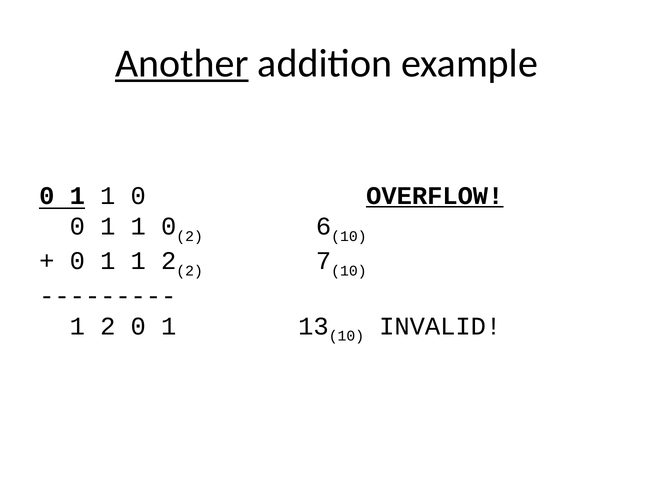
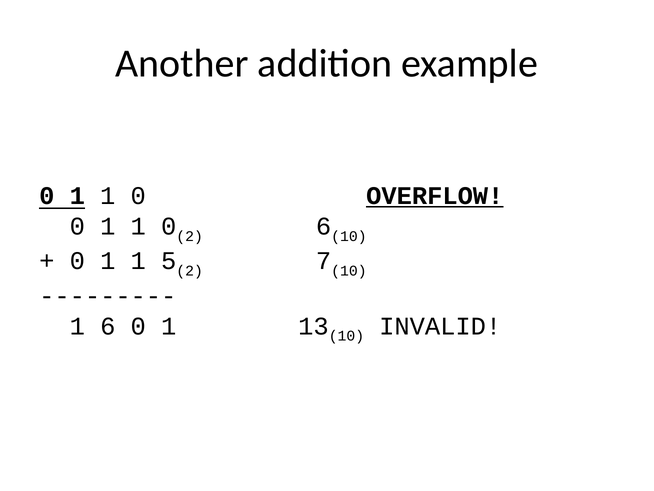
Another underline: present -> none (182, 63)
1 1 2: 2 -> 5 (169, 261)
2: 2 -> 6 (108, 326)
